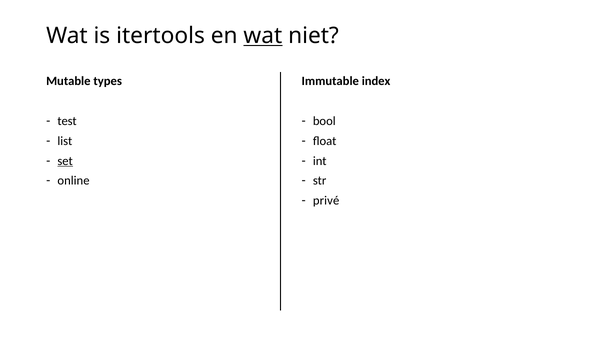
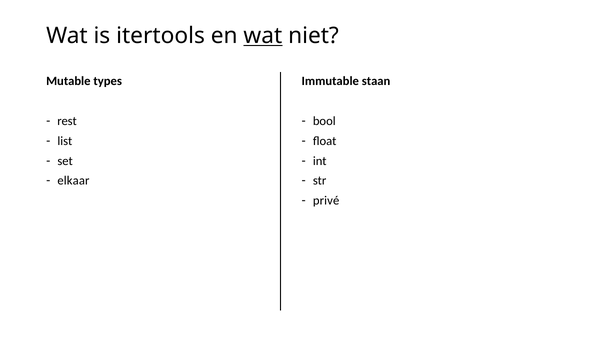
index: index -> staan (376, 81)
test: test -> rest (67, 121)
set underline: present -> none (65, 161)
online: online -> elkaar (73, 181)
